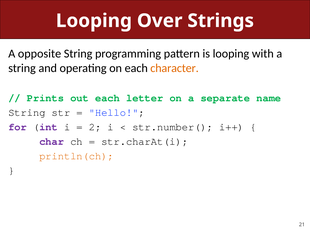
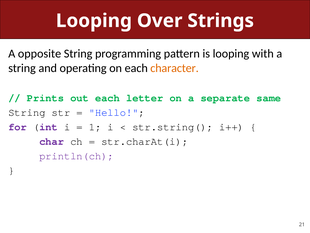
name: name -> same (269, 98)
2: 2 -> 1 (95, 127)
str.number(: str.number( -> str.string( (173, 127)
println(ch colour: orange -> purple (76, 156)
